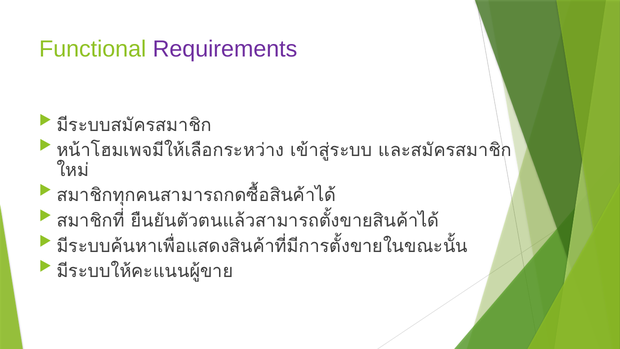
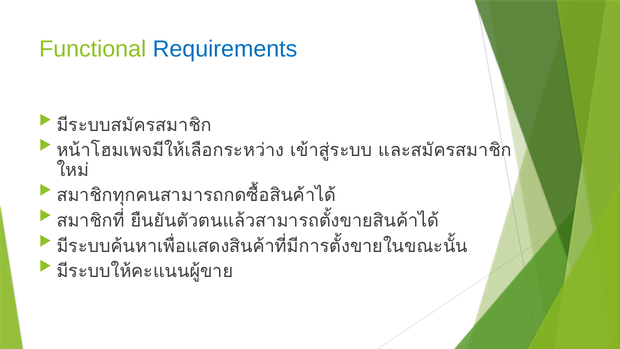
Requirements colour: purple -> blue (225, 49)
